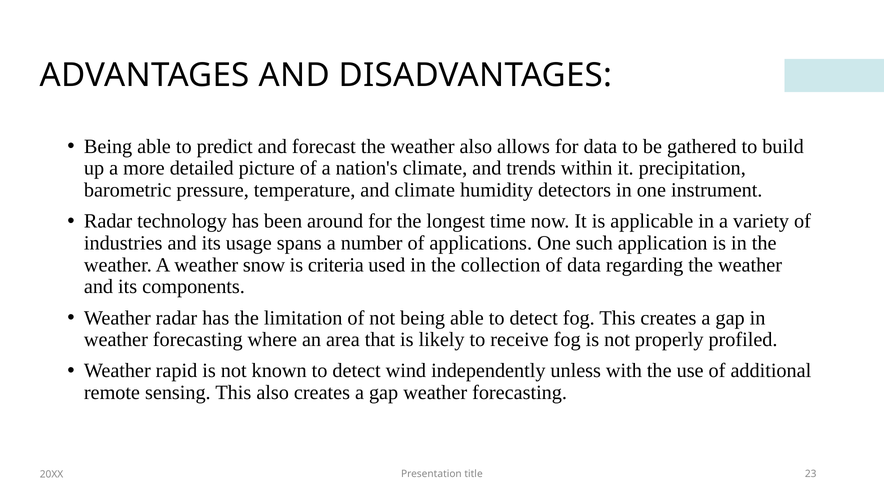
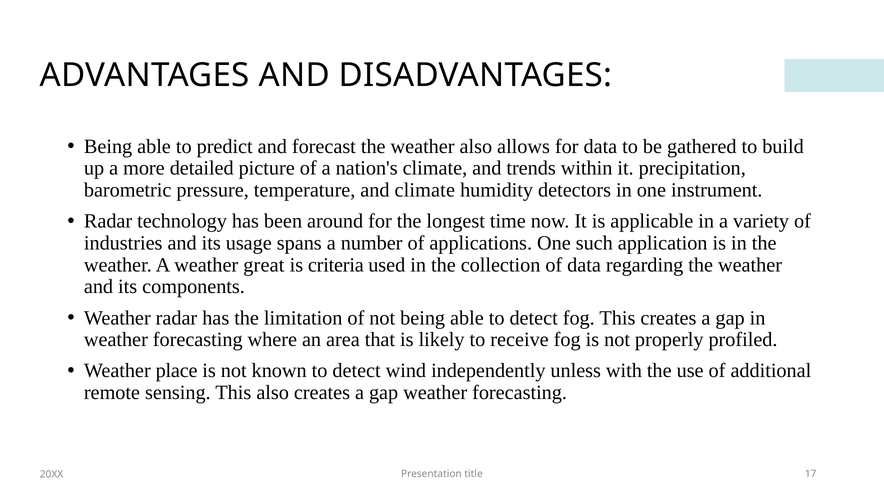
snow: snow -> great (264, 265)
rapid: rapid -> place (177, 371)
23: 23 -> 17 (811, 474)
